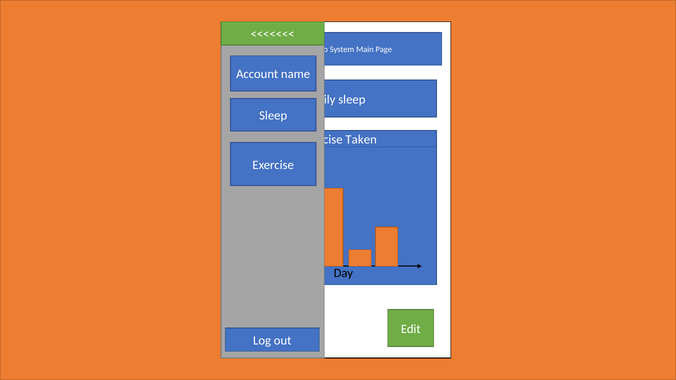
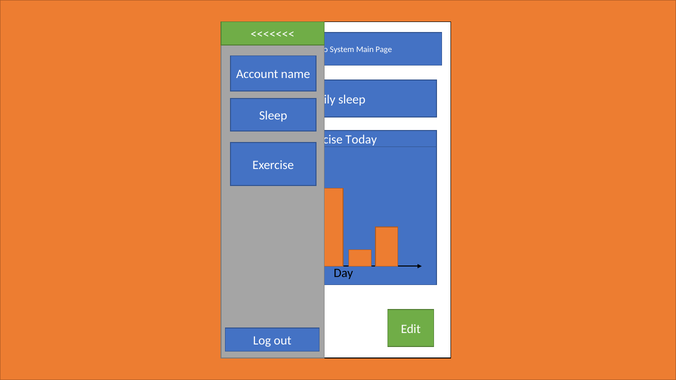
Taken: Taken -> Today (361, 140)
